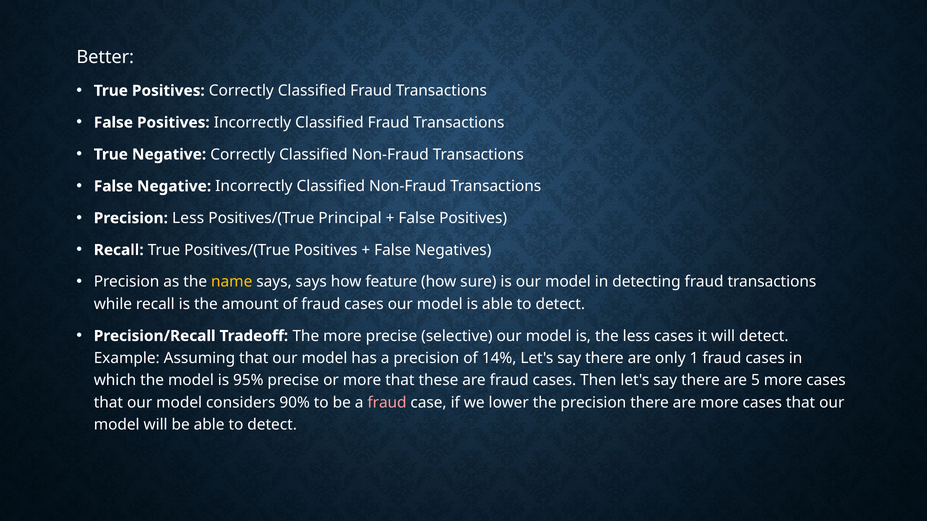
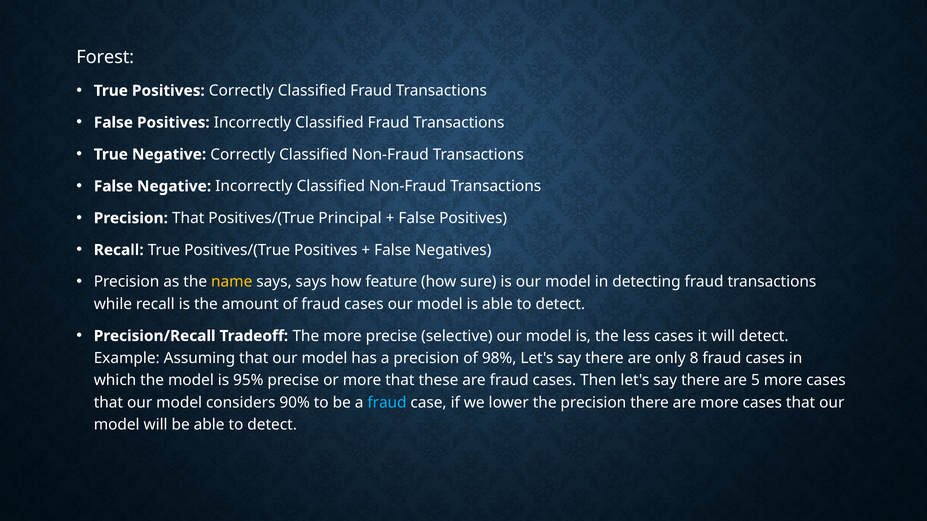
Better: Better -> Forest (105, 57)
Precision Less: Less -> That (188, 218)
14%: 14% -> 98% (499, 358)
1: 1 -> 8 (694, 358)
fraud colour: pink -> light blue (387, 403)
